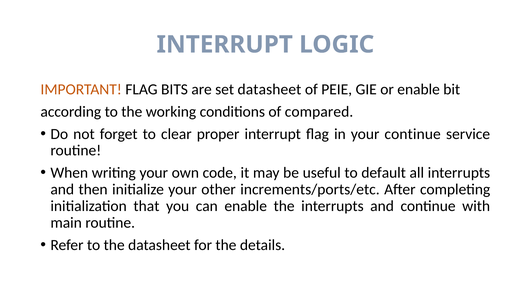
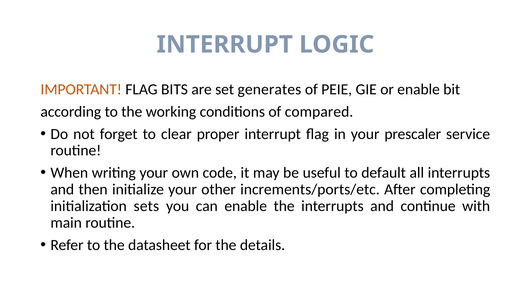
set datasheet: datasheet -> generates (269, 90)
your continue: continue -> prescaler (413, 134)
that: that -> sets (146, 207)
